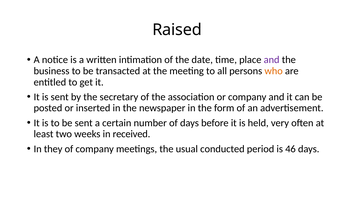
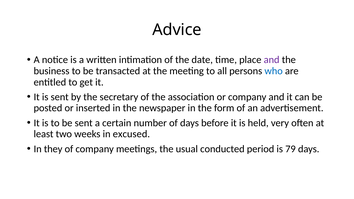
Raised: Raised -> Advice (177, 30)
who colour: orange -> blue (274, 71)
received: received -> excused (131, 134)
46: 46 -> 79 (290, 149)
